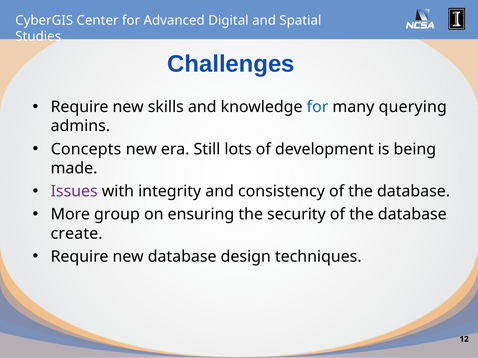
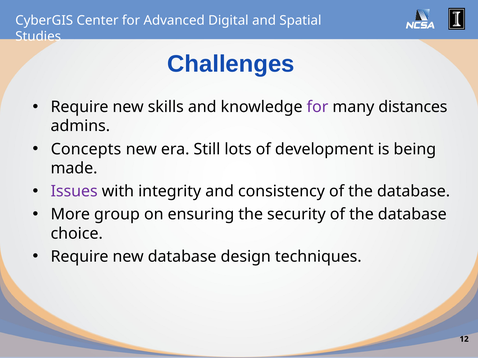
for colour: blue -> purple (318, 107)
querying: querying -> distances (413, 107)
create: create -> choice (77, 234)
